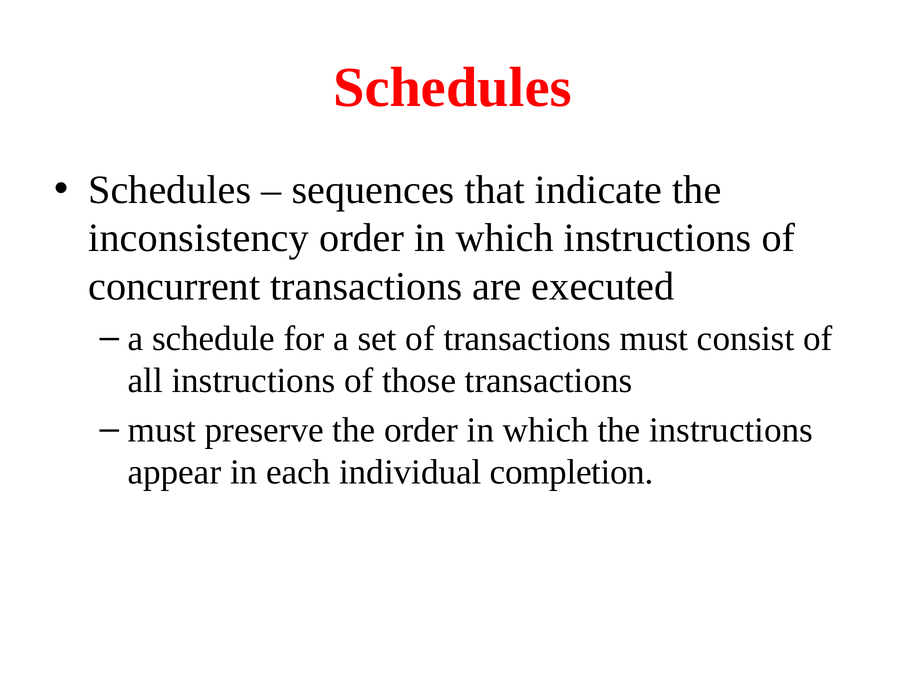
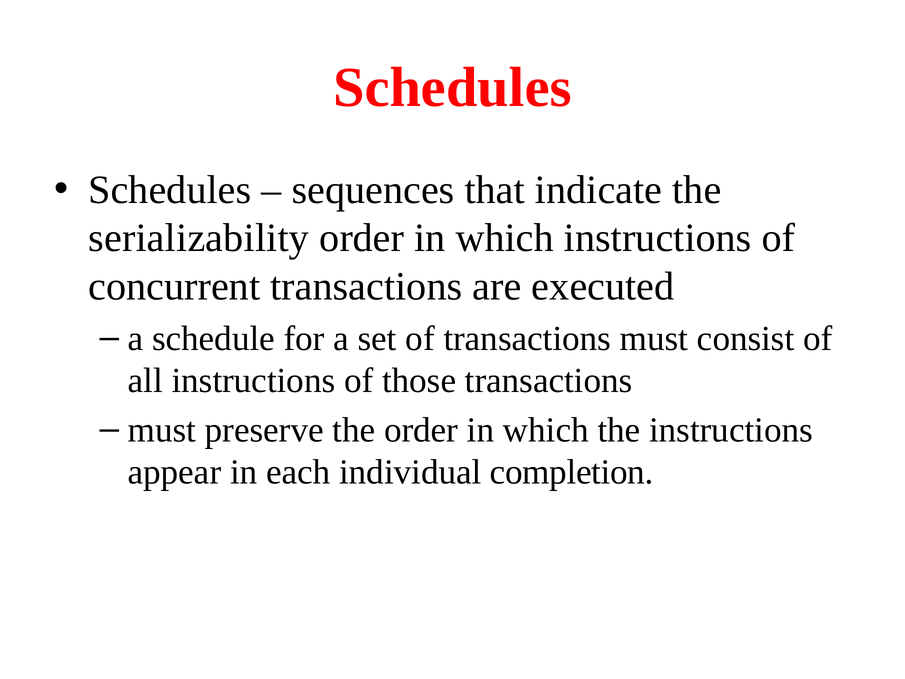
inconsistency: inconsistency -> serializability (199, 238)
